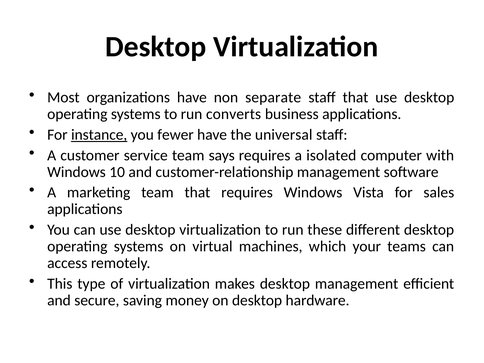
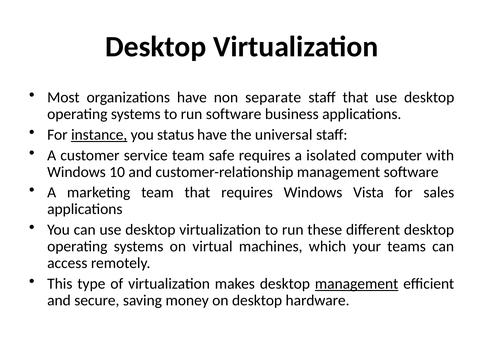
run converts: converts -> software (234, 114)
fewer: fewer -> status (176, 135)
says: says -> safe (222, 155)
management underline: none -> present (357, 284)
